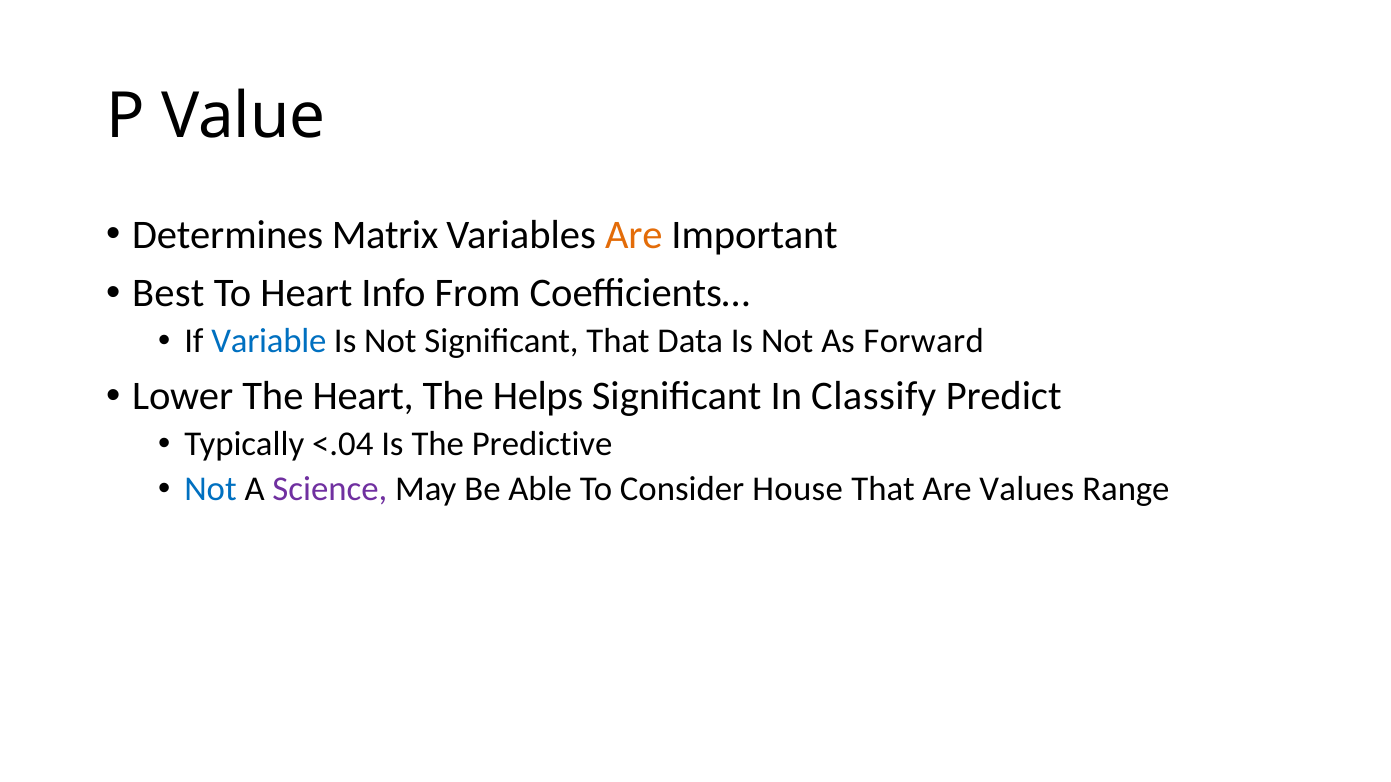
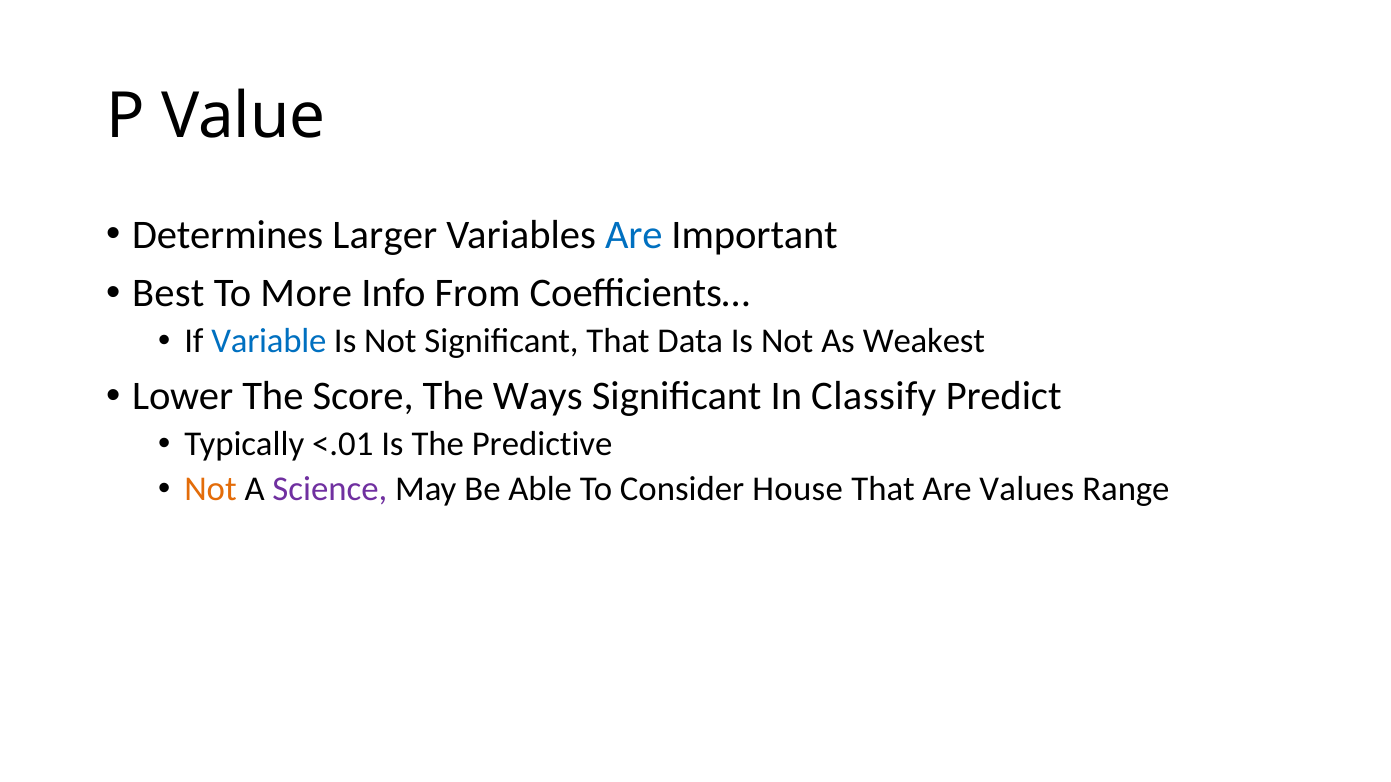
Matrix: Matrix -> Larger (385, 235)
Are colour: orange -> blue (634, 235)
To Heart: Heart -> More (306, 294)
Forward: Forward -> Weakest (924, 341)
The Heart: Heart -> Score (363, 397)
Helps: Helps -> Ways (538, 397)
<.04: <.04 -> <.01 (343, 445)
Not colour: blue -> orange (210, 489)
